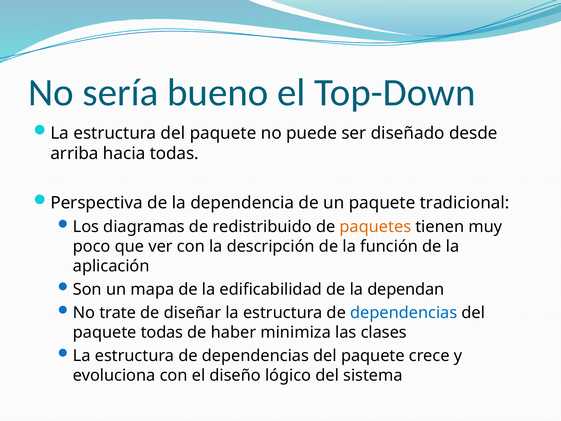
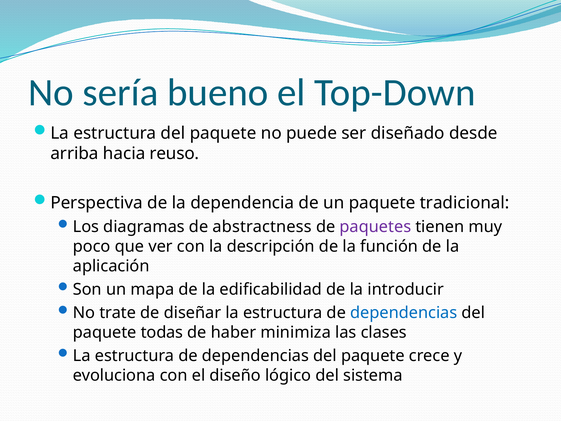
hacia todas: todas -> reuso (174, 154)
redistribuido: redistribuido -> abstractness (262, 227)
paquetes colour: orange -> purple (375, 227)
dependan: dependan -> introducir (406, 289)
